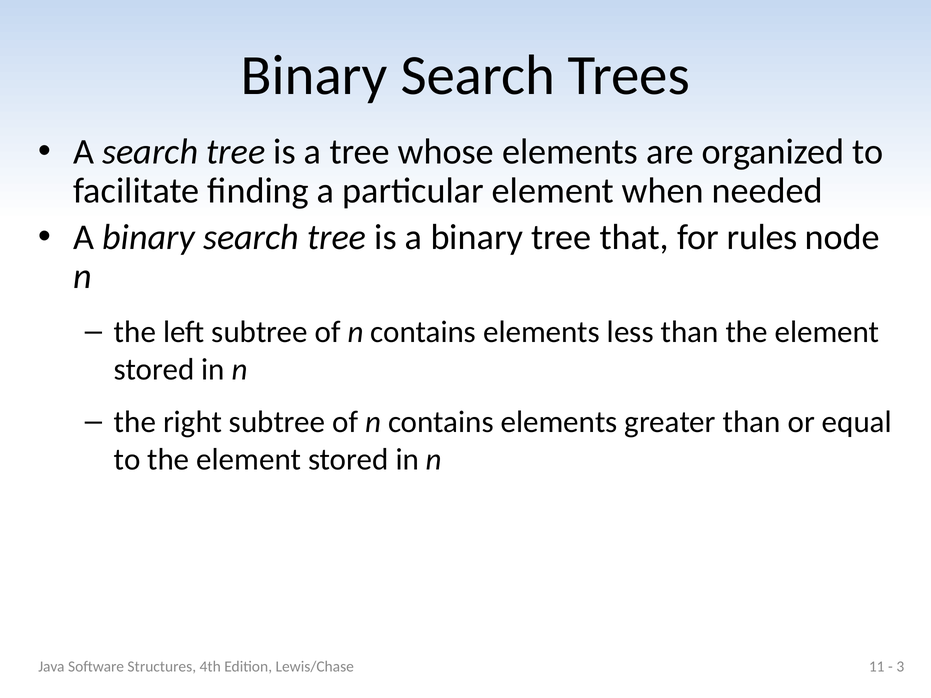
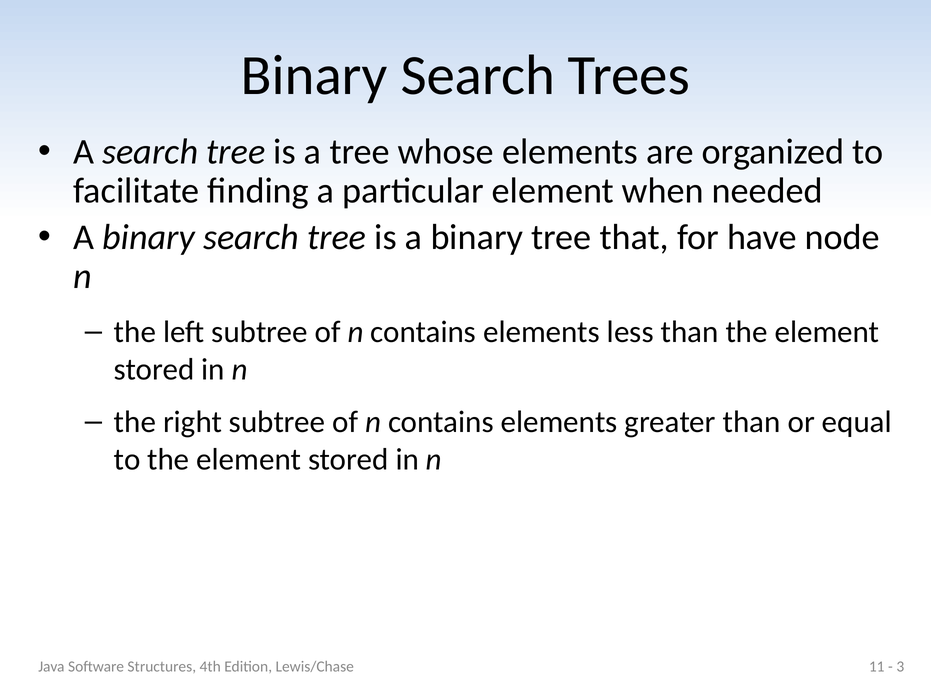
rules: rules -> have (762, 237)
